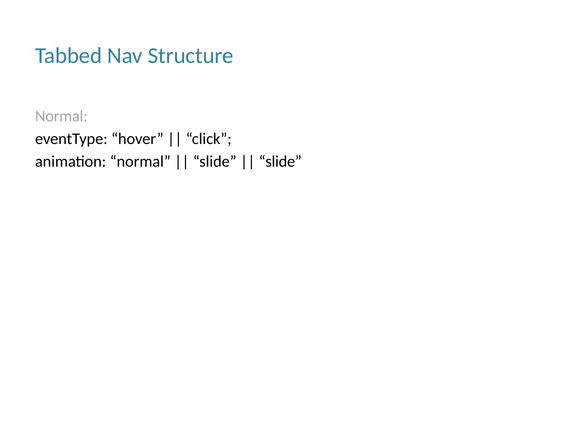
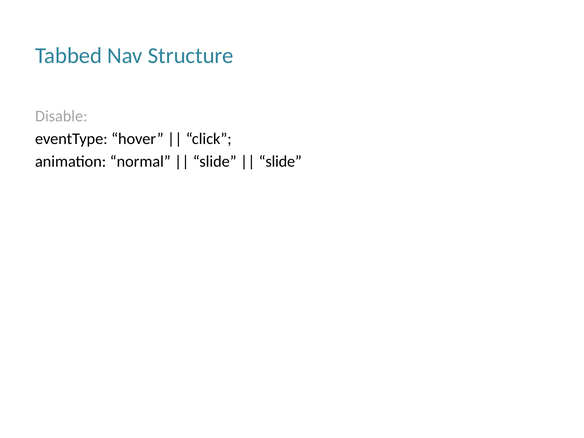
Normal: Normal -> Disable (61, 116)
